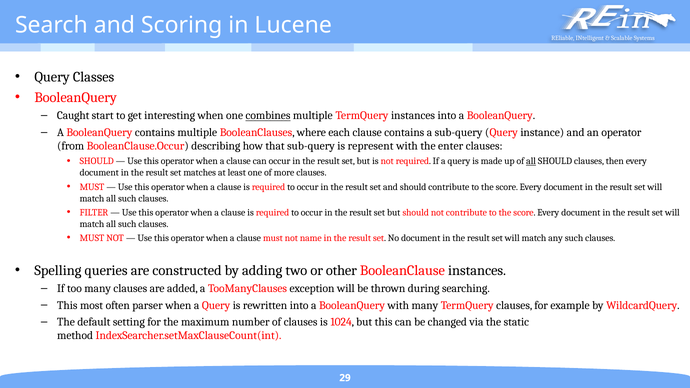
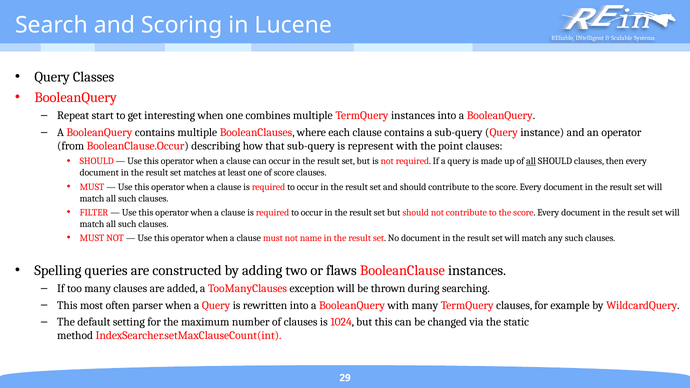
Caught: Caught -> Repeat (73, 116)
combines underline: present -> none (268, 116)
enter: enter -> point (451, 146)
of more: more -> score (284, 173)
other: other -> flaws (341, 270)
